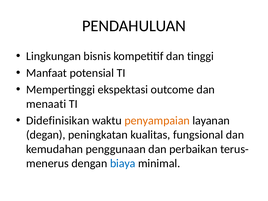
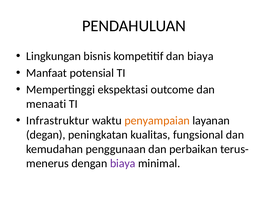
dan tinggi: tinggi -> biaya (200, 56)
Didefinisikan: Didefinisikan -> Infrastruktur (58, 121)
biaya colour: blue -> purple (123, 163)
